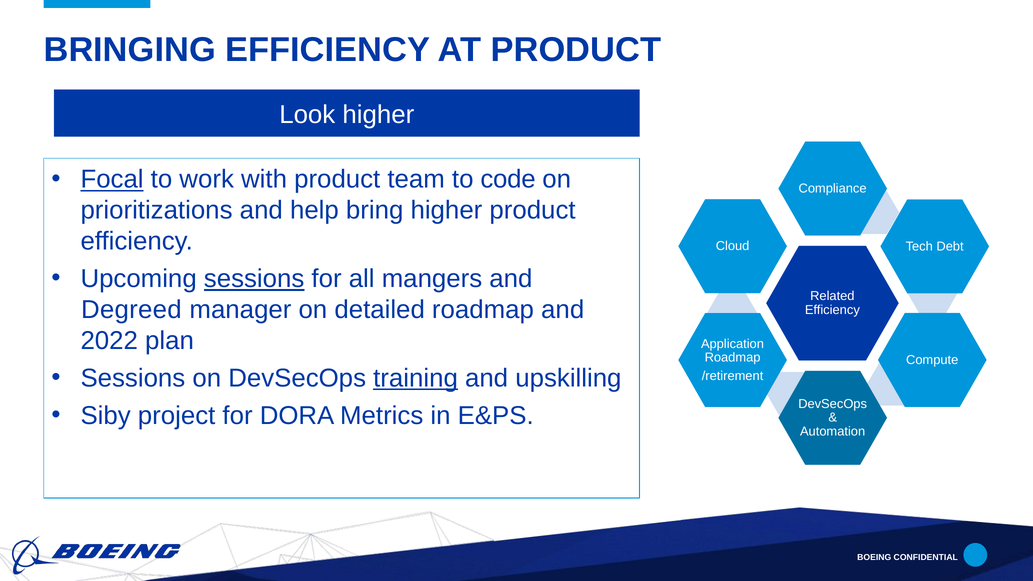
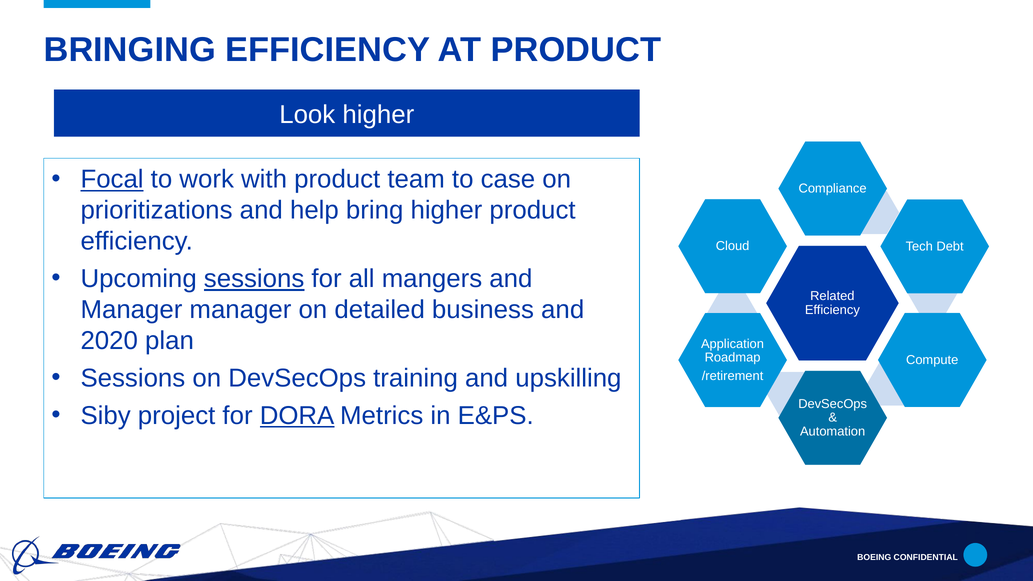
code: code -> case (508, 179)
Degreed: Degreed -> Manager (131, 310)
detailed roadmap: roadmap -> business (483, 310)
2022: 2022 -> 2020 (109, 341)
training underline: present -> none (416, 378)
DORA underline: none -> present (297, 416)
